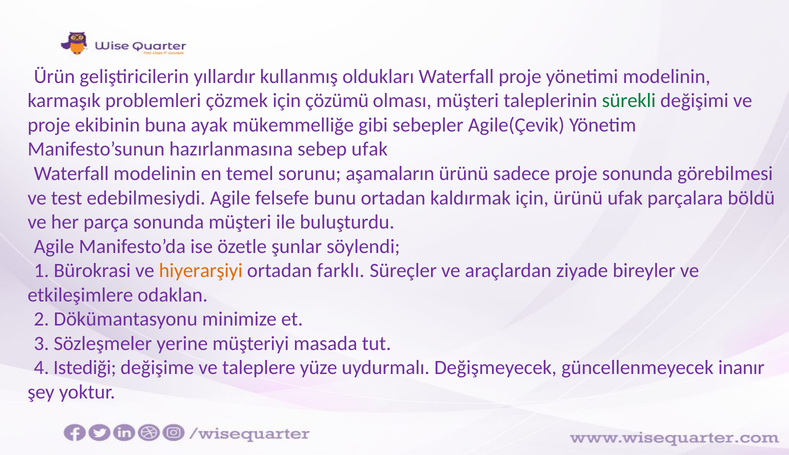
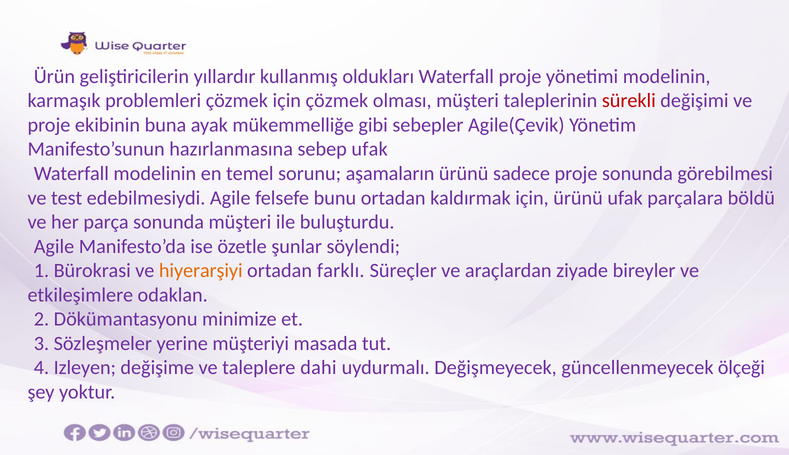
için çözümü: çözümü -> çözmek (337, 101)
sürekli colour: green -> red (629, 101)
Istediği: Istediği -> Izleyen (85, 368)
yüze: yüze -> dahi (318, 368)
inanır: inanır -> ölçeği (741, 368)
